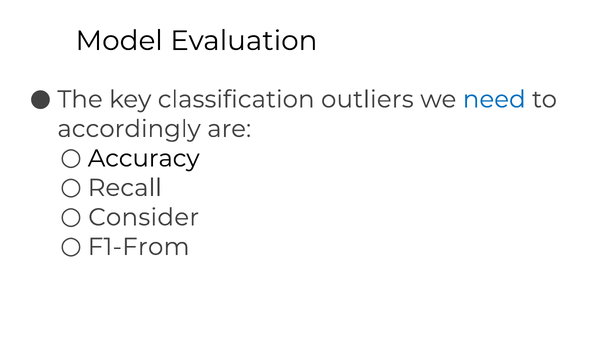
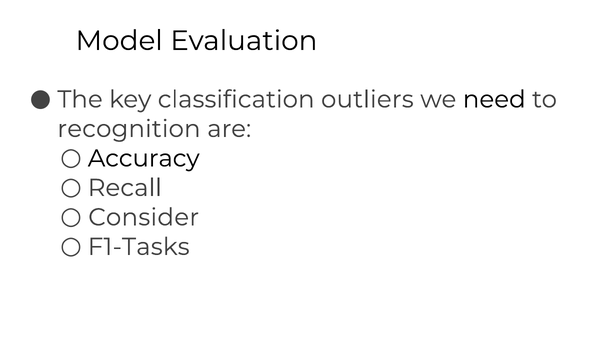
need colour: blue -> black (494, 99)
accordingly: accordingly -> recognition (129, 129)
F1-From: F1-From -> F1-Tasks (139, 246)
